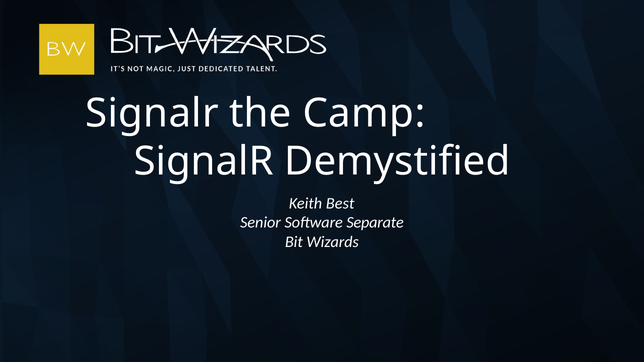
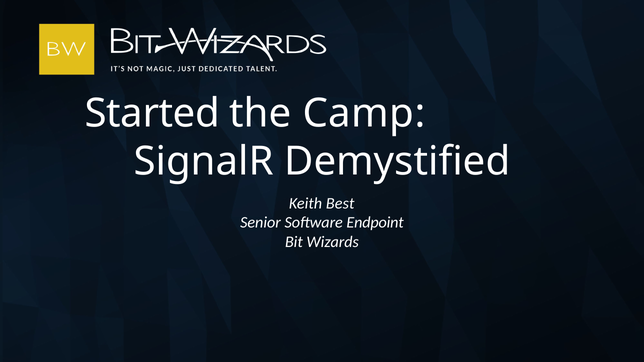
Signalr: Signalr -> Started (152, 113)
Separate: Separate -> Endpoint (375, 223)
